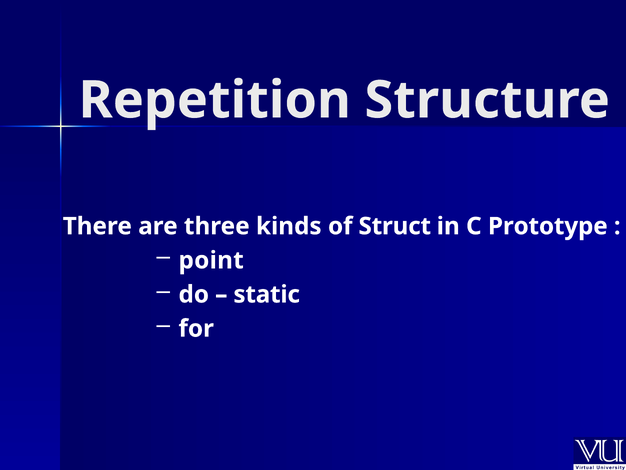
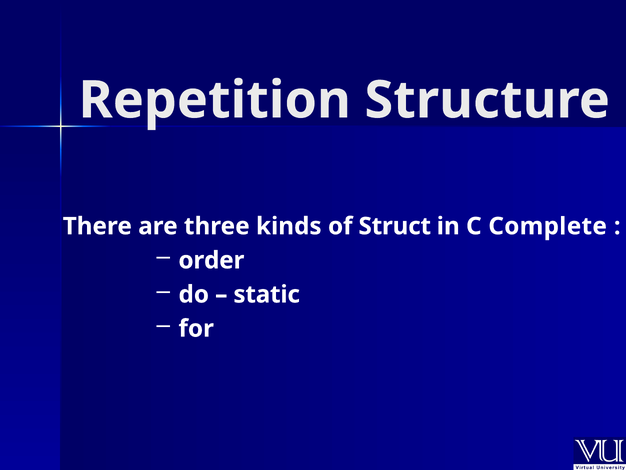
Prototype: Prototype -> Complete (548, 226)
point: point -> order (211, 260)
